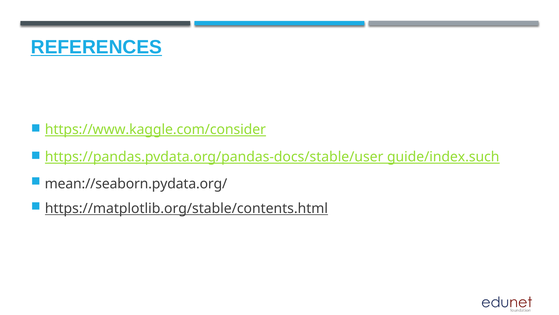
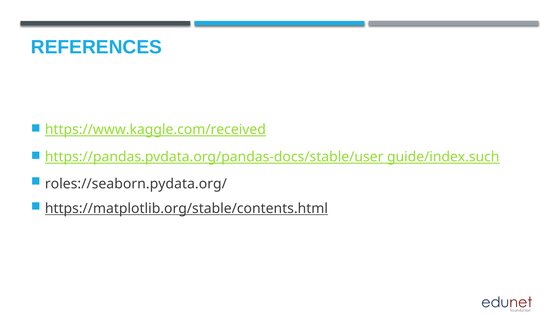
REFERENCES underline: present -> none (96, 47)
https://www.kaggle.com/consider: https://www.kaggle.com/consider -> https://www.kaggle.com/received (155, 129)
mean://seaborn.pydata.org/: mean://seaborn.pydata.org/ -> roles://seaborn.pydata.org/ (136, 184)
